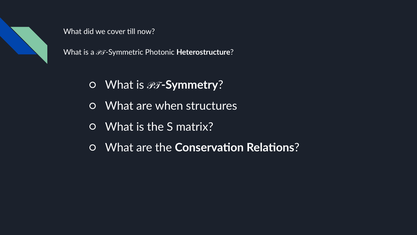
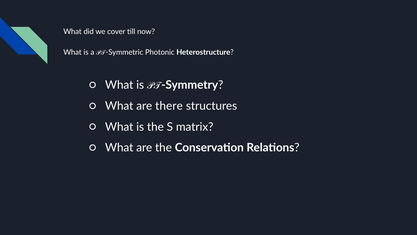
when: when -> there (169, 106)
